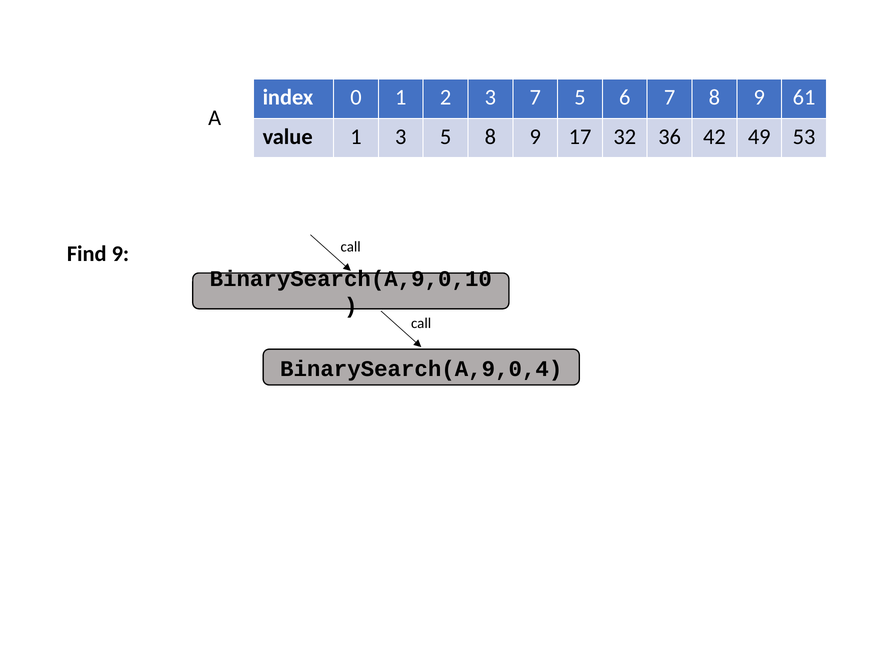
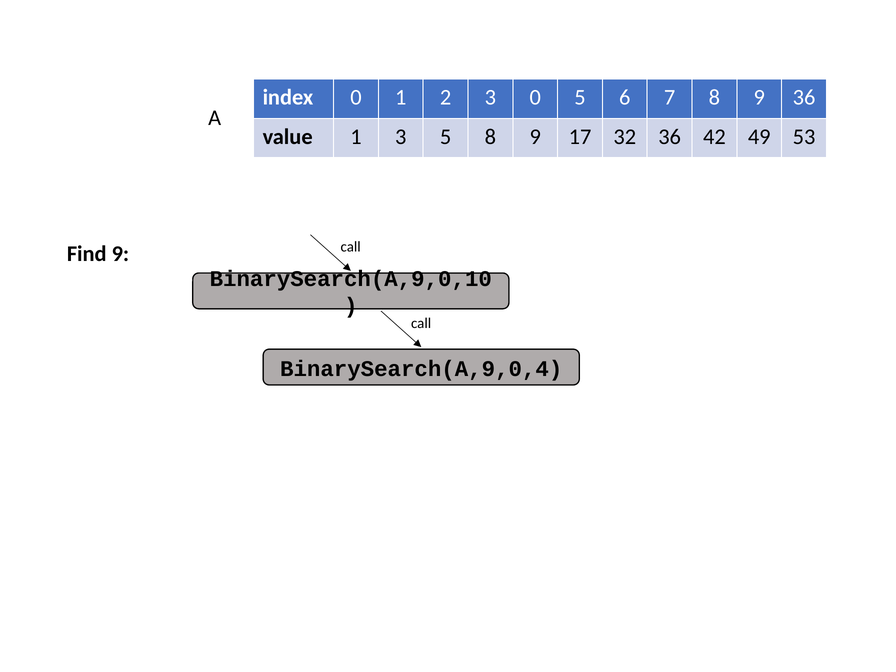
3 7: 7 -> 0 (535, 97)
9 61: 61 -> 36 (804, 97)
